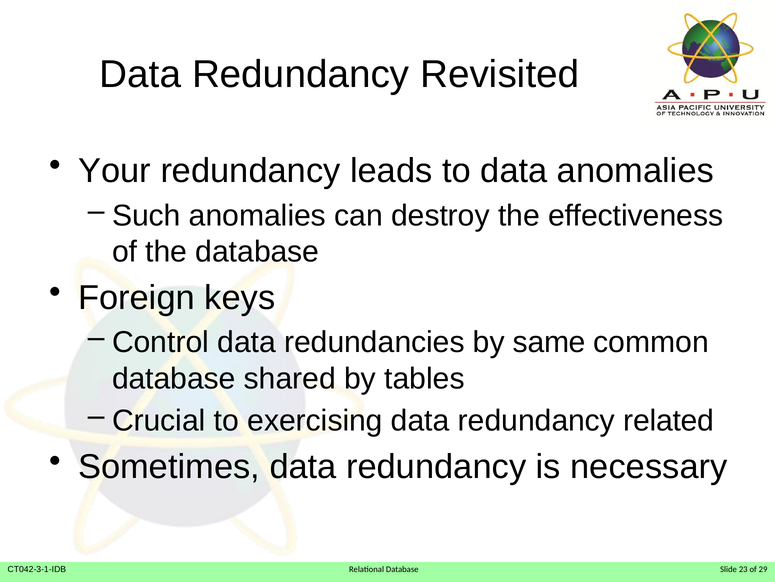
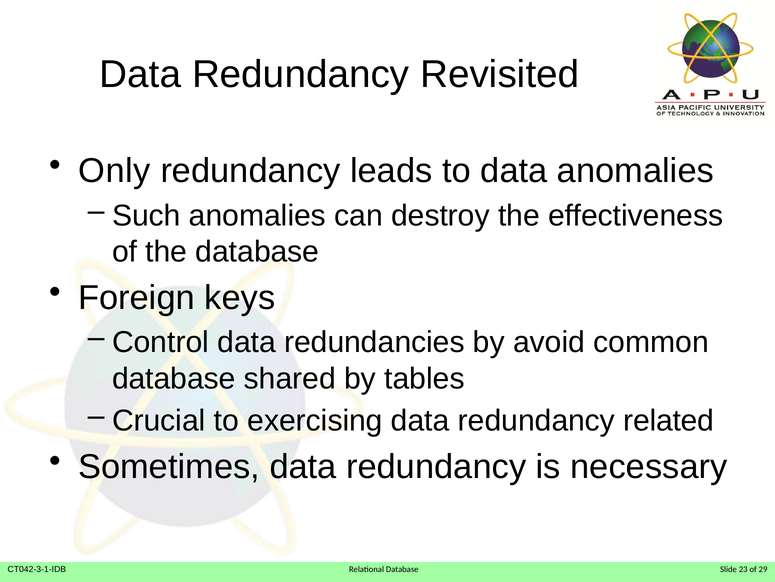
Your: Your -> Only (114, 171)
same: same -> avoid (549, 342)
